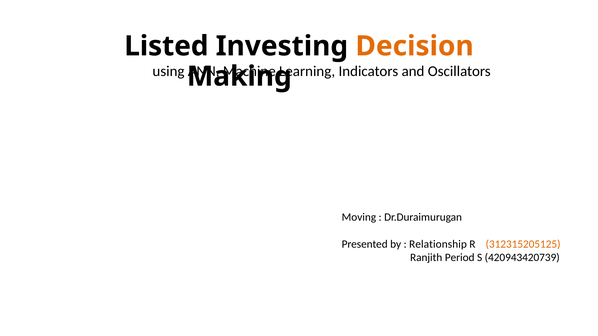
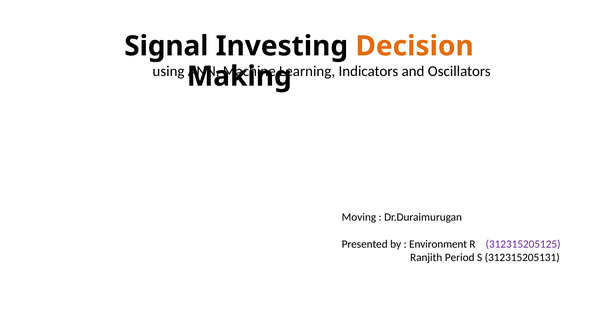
Listed: Listed -> Signal (166, 46)
Relationship: Relationship -> Environment (438, 244)
312315205125 colour: orange -> purple (523, 244)
420943420739: 420943420739 -> 312315205131 (522, 258)
